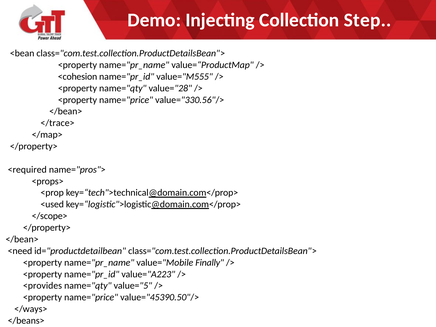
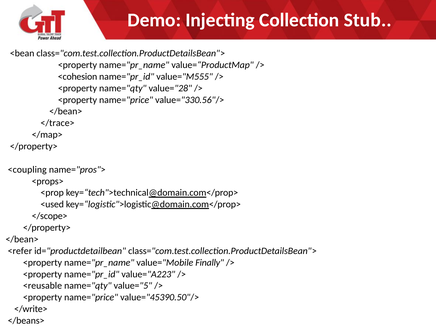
Step: Step -> Stub (368, 20)
<required: <required -> <coupling (27, 170)
<need: <need -> <refer (20, 251)
<provides: <provides -> <reusable (43, 286)
</ways>: </ways> -> </write> (31, 309)
